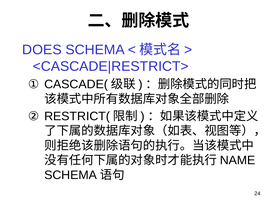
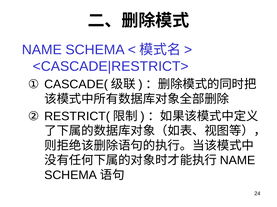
DOES: DOES -> NAME (42, 50)
